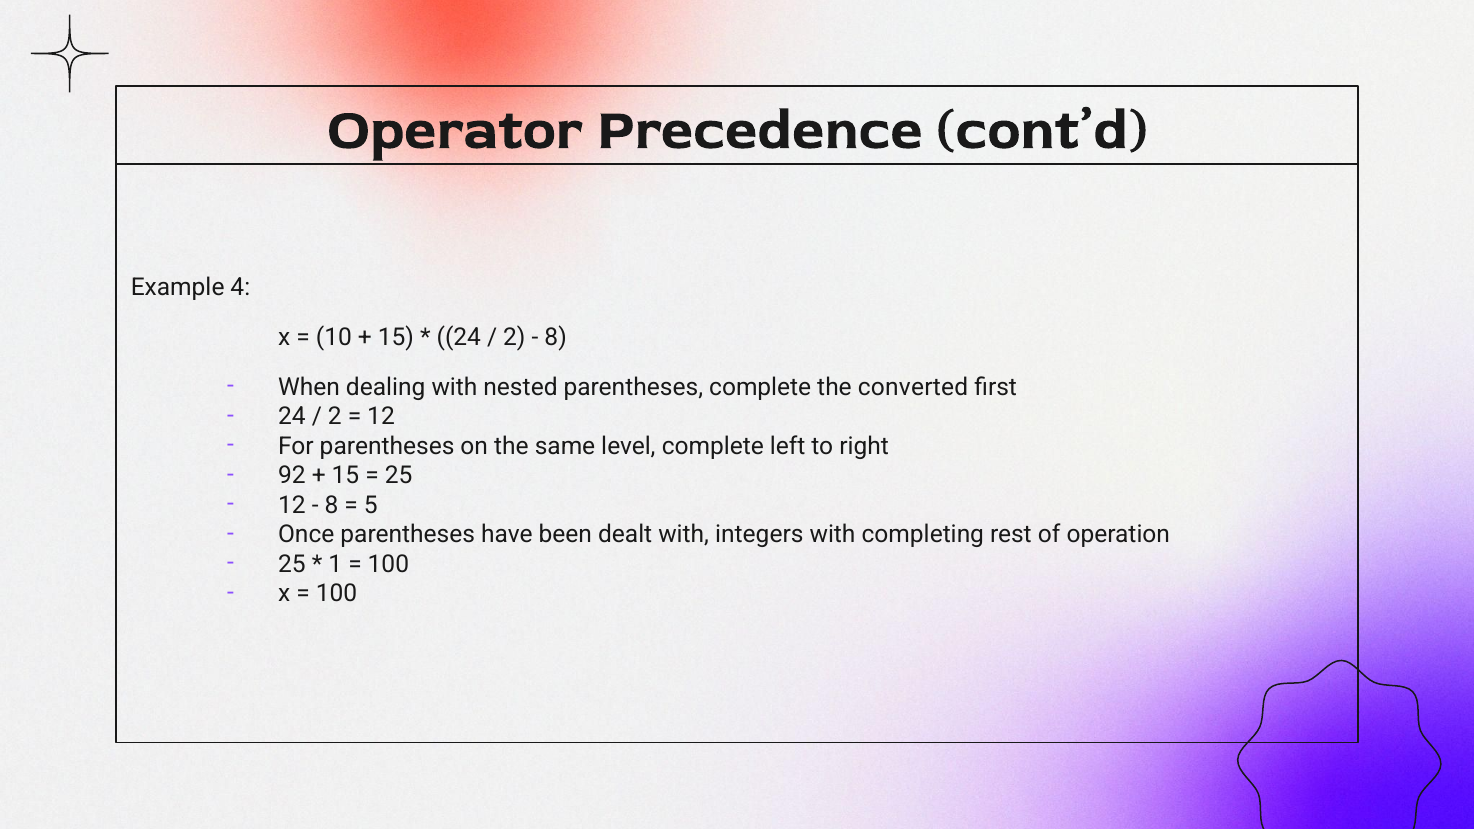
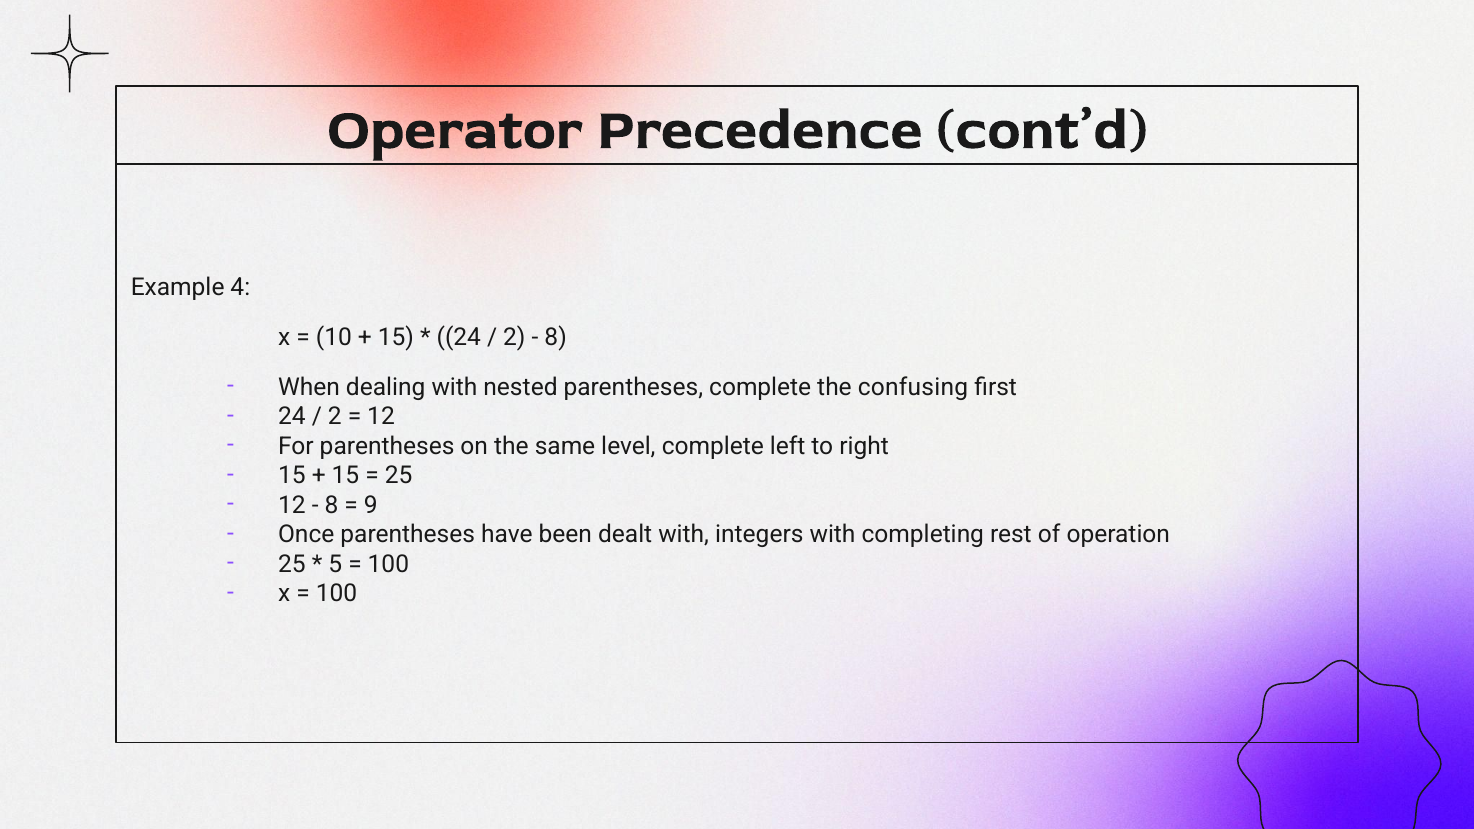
converted: converted -> confusing (913, 387)
92: 92 -> 15 (292, 476)
5: 5 -> 9 (371, 505)
1: 1 -> 5 (335, 564)
